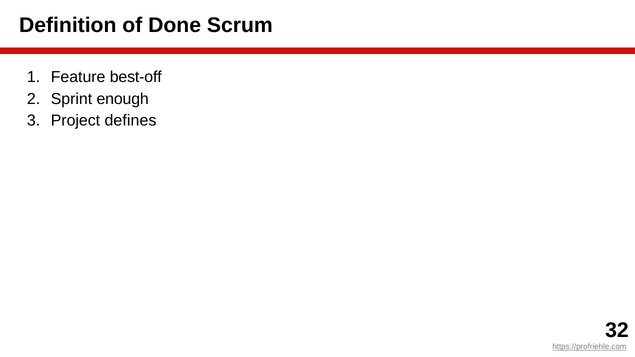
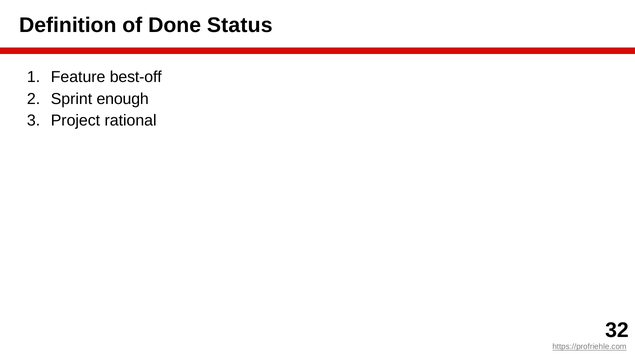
Scrum: Scrum -> Status (240, 25)
defines: defines -> rational (131, 121)
